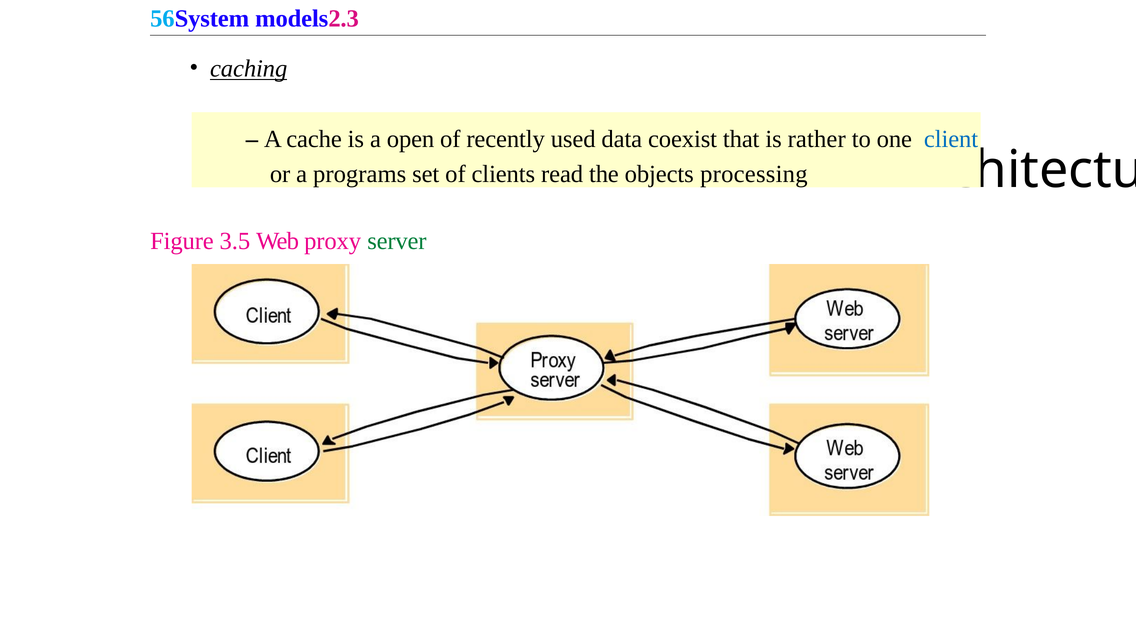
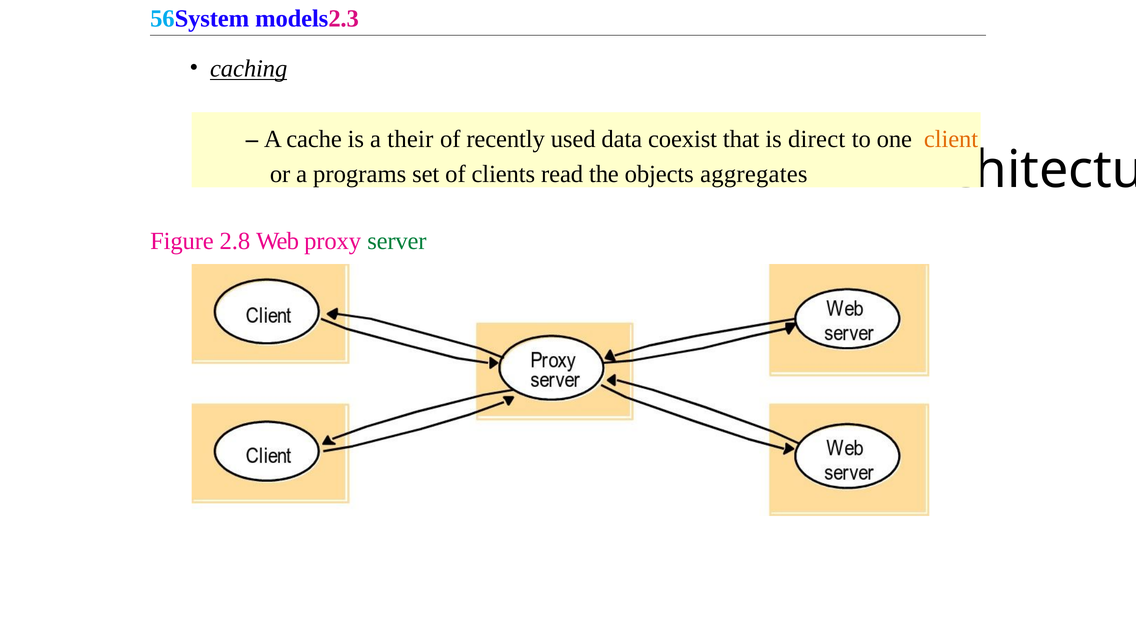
open: open -> their (410, 139)
rather: rather -> direct (817, 139)
client colour: blue -> orange (951, 139)
processing: processing -> aggregates (754, 174)
3.5: 3.5 -> 2.8 (235, 241)
